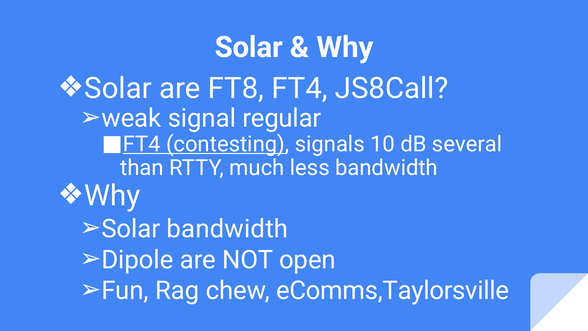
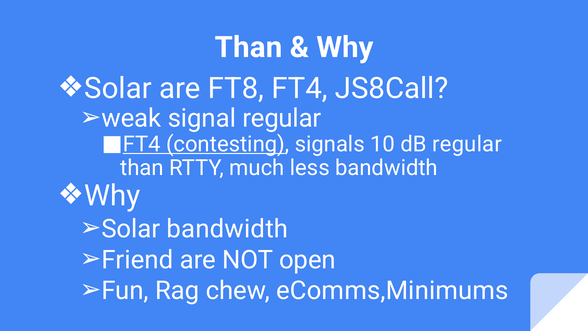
Solar: Solar -> Than (248, 47)
dB several: several -> regular (467, 144)
Dipole: Dipole -> Friend (137, 260)
eComms,Taylorsville: eComms,Taylorsville -> eComms,Minimums (392, 291)
